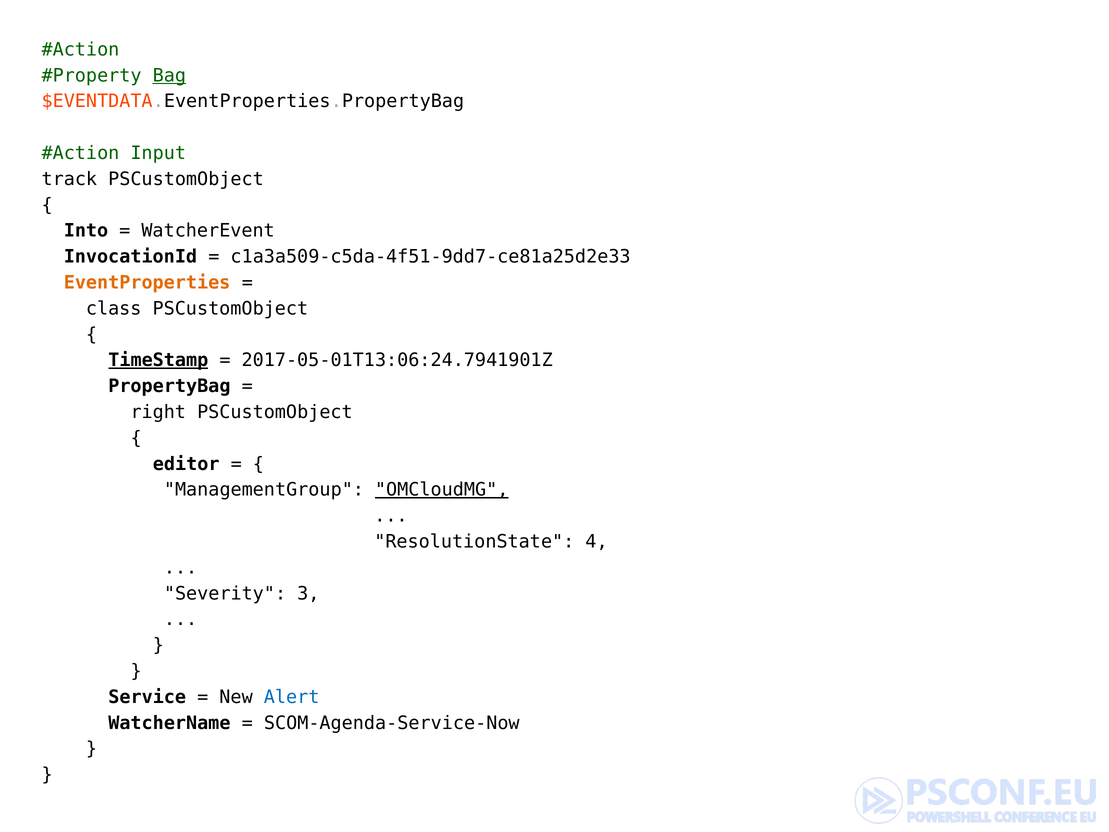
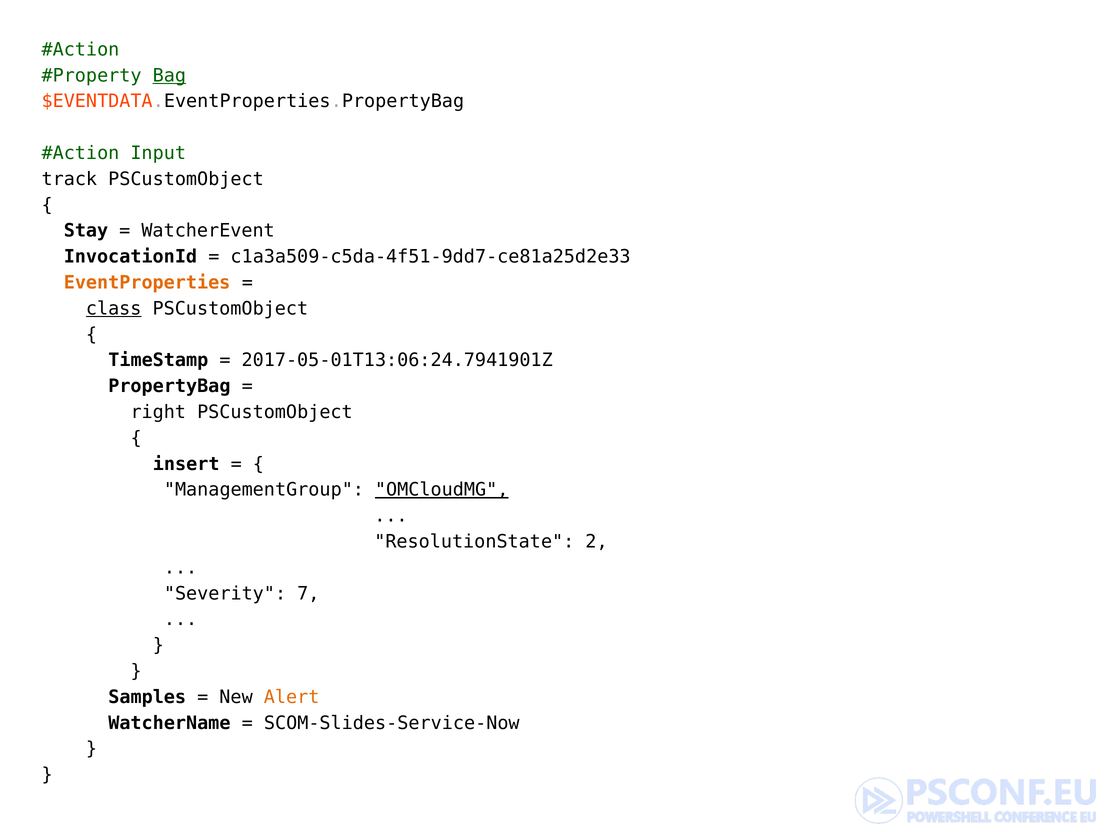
Into: Into -> Stay (86, 231)
class underline: none -> present (114, 308)
TimeStamp underline: present -> none (158, 360)
editor: editor -> insert (186, 464)
4: 4 -> 2 (597, 541)
3: 3 -> 7 (308, 593)
Service: Service -> Samples (147, 697)
Alert colour: blue -> orange (292, 697)
SCOM-Agenda-Service-Now: SCOM-Agenda-Service-Now -> SCOM-Slides-Service-Now (392, 723)
